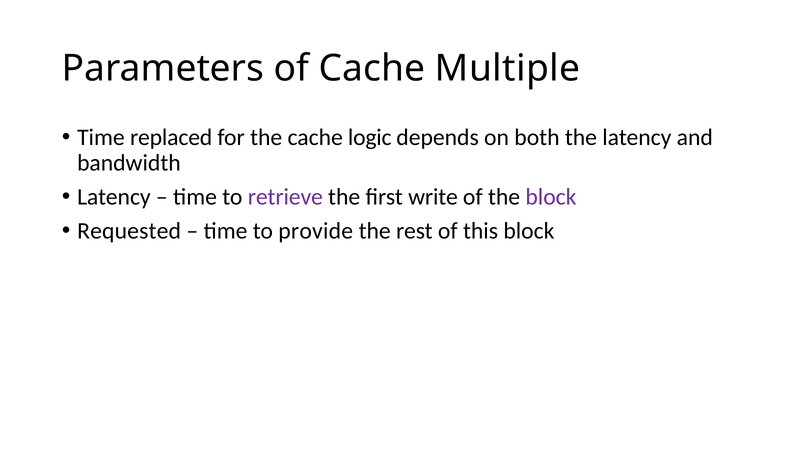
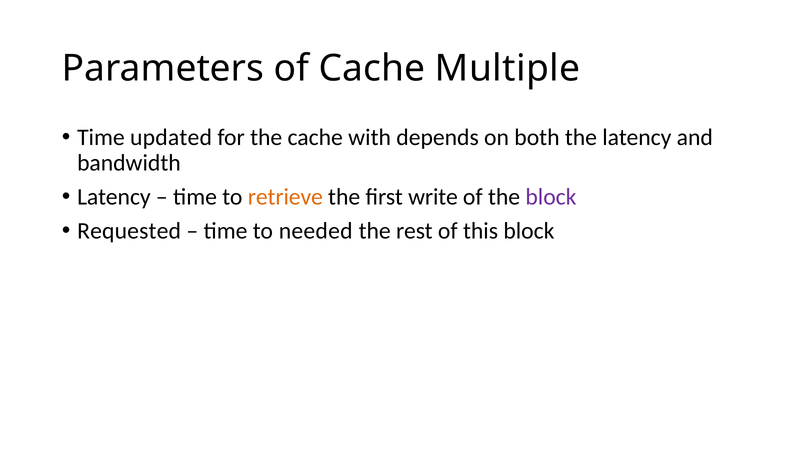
replaced: replaced -> updated (171, 137)
logic: logic -> with (370, 137)
retrieve colour: purple -> orange (285, 197)
provide: provide -> needed (316, 231)
